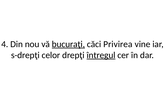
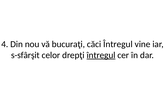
bucuraţi underline: present -> none (68, 44)
căci Privirea: Privirea -> Întregul (118, 44)
s-drepţi: s-drepţi -> s-sfârşit (25, 55)
